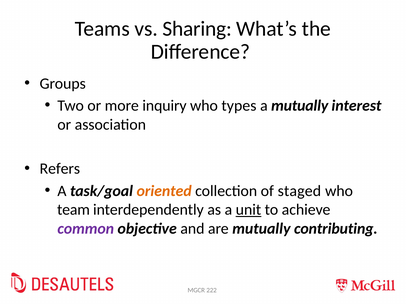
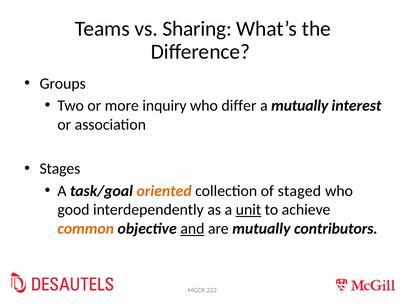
types: types -> differ (239, 106)
Refers: Refers -> Stages (60, 169)
team: team -> good (73, 210)
common colour: purple -> orange (86, 229)
and underline: none -> present (192, 229)
contributing: contributing -> contributors (336, 229)
